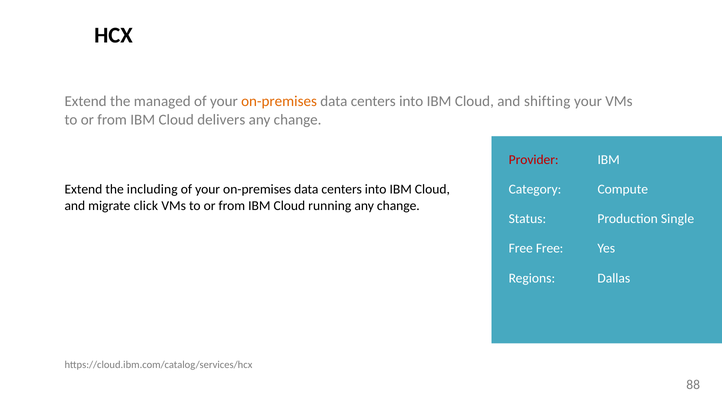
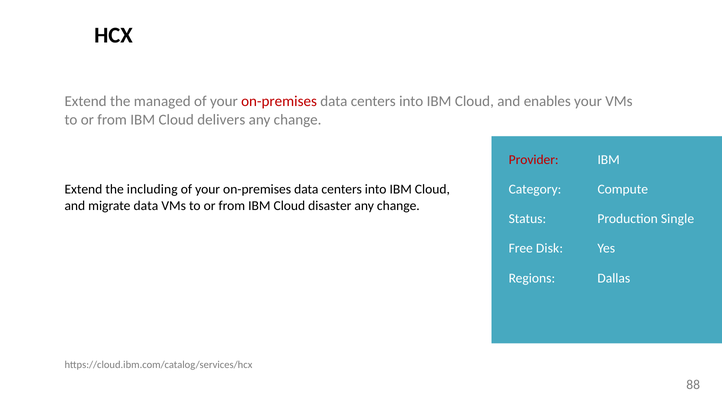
on-premises colour: orange -> red (279, 102)
shifting: shifting -> enables (547, 102)
migrate click: click -> data (146, 206)
running: running -> disaster (330, 206)
Free Free: Free -> Disk (549, 249)
